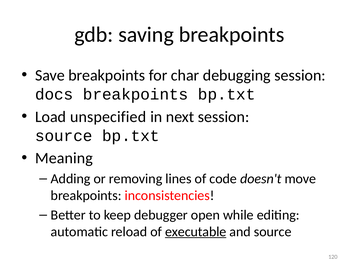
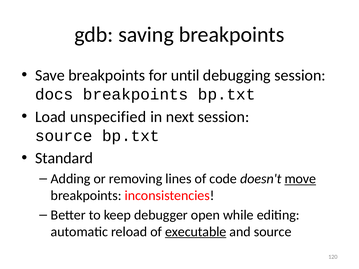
char: char -> until (185, 75)
Meaning: Meaning -> Standard (64, 158)
move underline: none -> present (300, 179)
